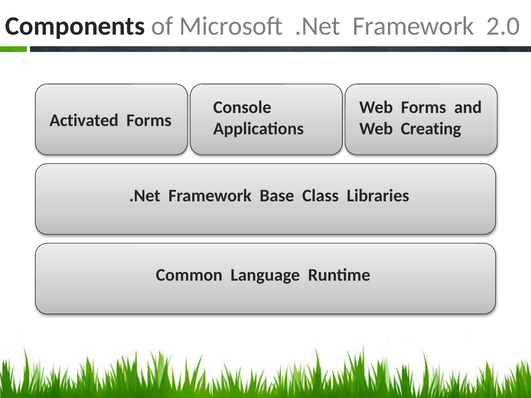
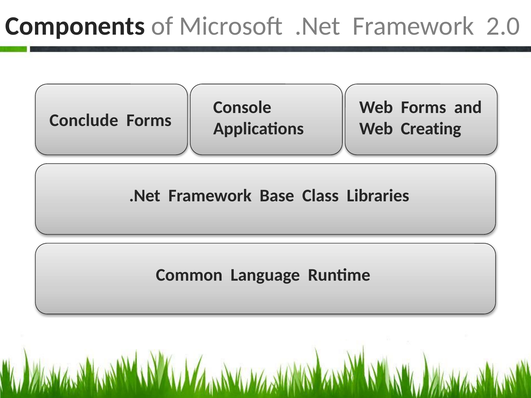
Activated: Activated -> Conclude (84, 120)
